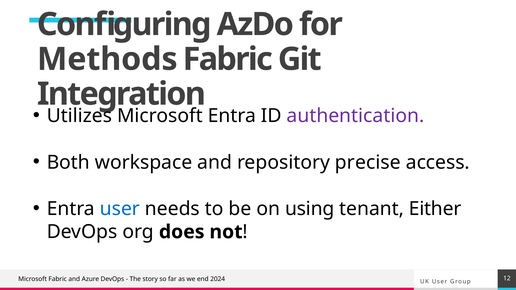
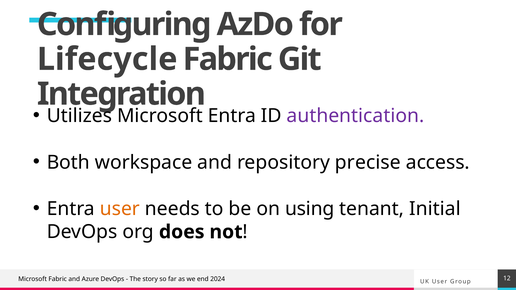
Methods: Methods -> Lifecycle (107, 59)
user colour: blue -> orange (120, 209)
Either: Either -> Initial (435, 209)
